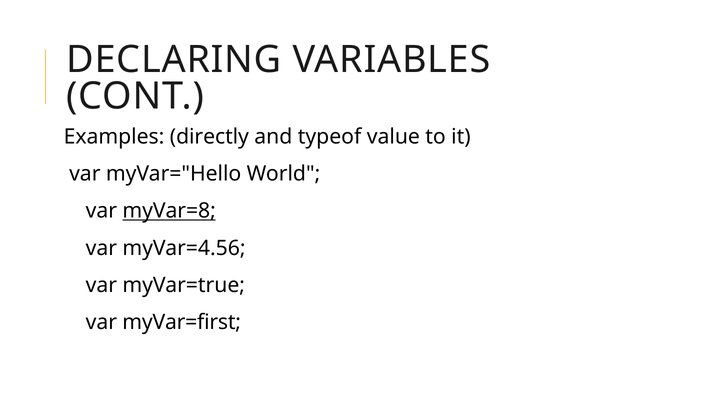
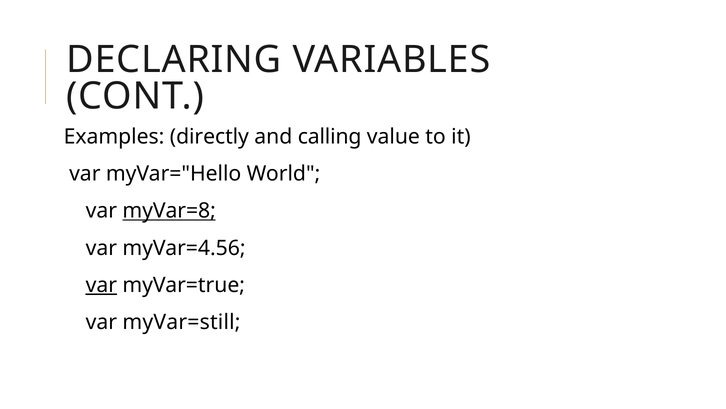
typeof: typeof -> calling (330, 136)
var underline: none -> present (101, 285)
myVar=first: myVar=first -> myVar=still (181, 322)
